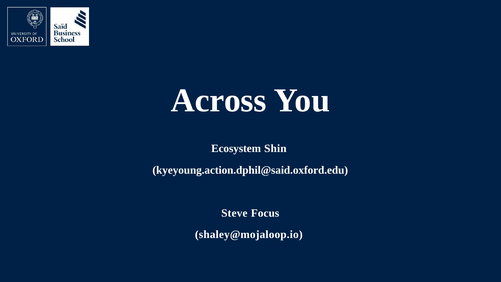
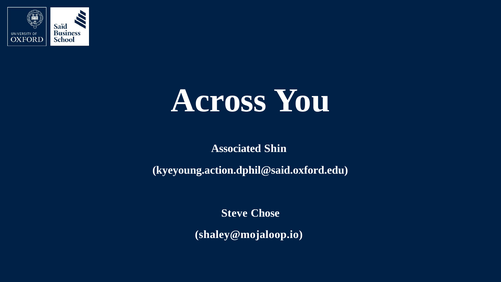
Ecosystem: Ecosystem -> Associated (236, 149)
Focus: Focus -> Chose (265, 213)
